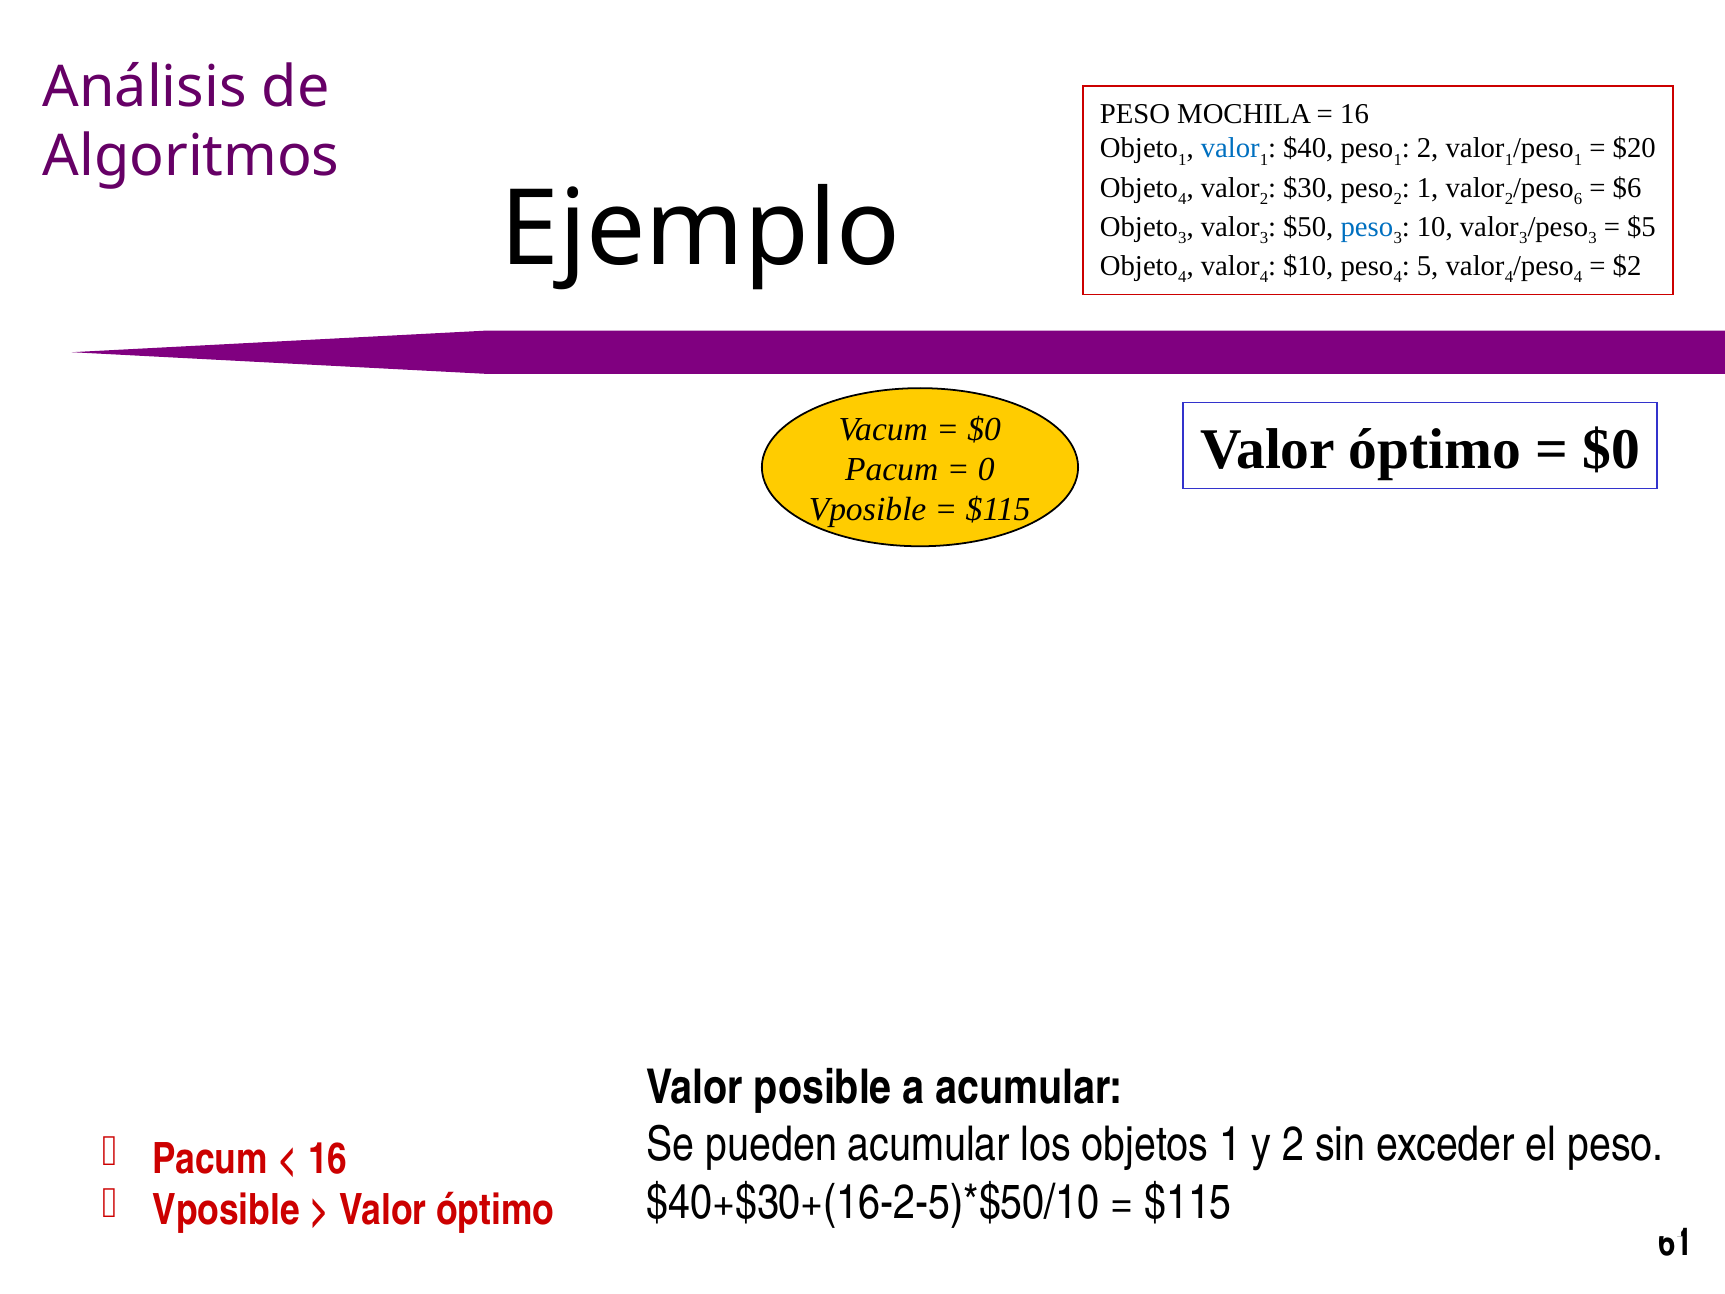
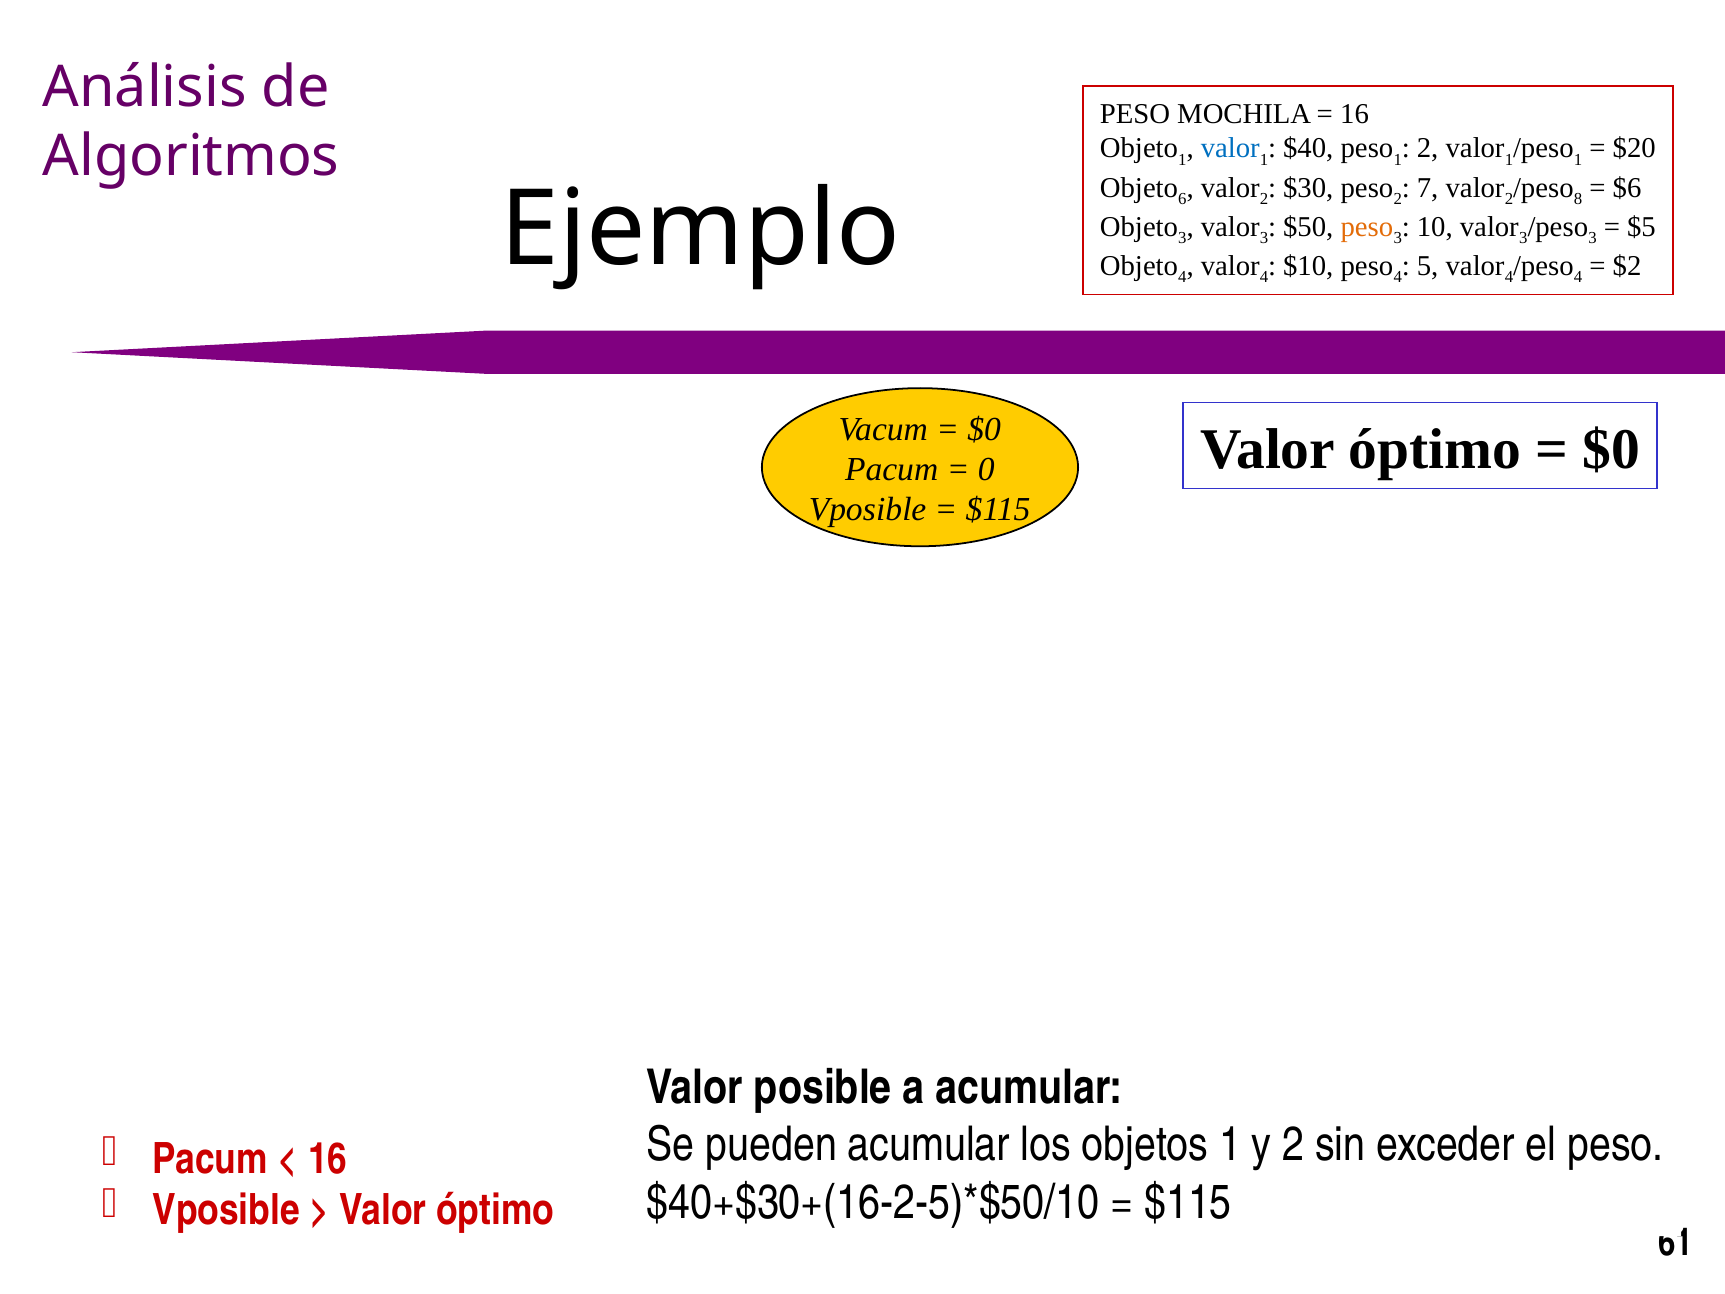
4: 4 -> 6 (1182, 199)
1: 1 -> 7 (1428, 188)
6: 6 -> 8 (1578, 199)
peso colour: blue -> orange (1367, 227)
